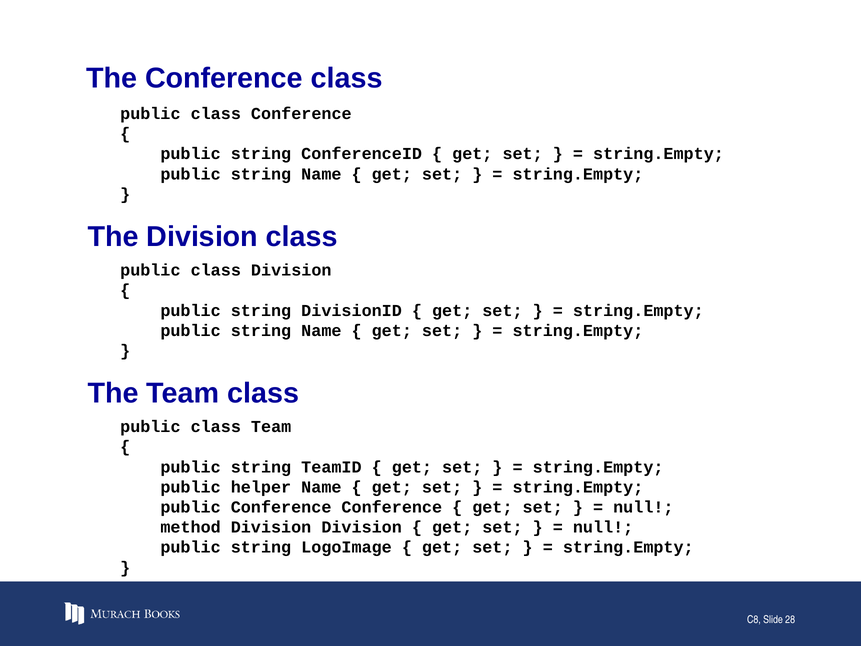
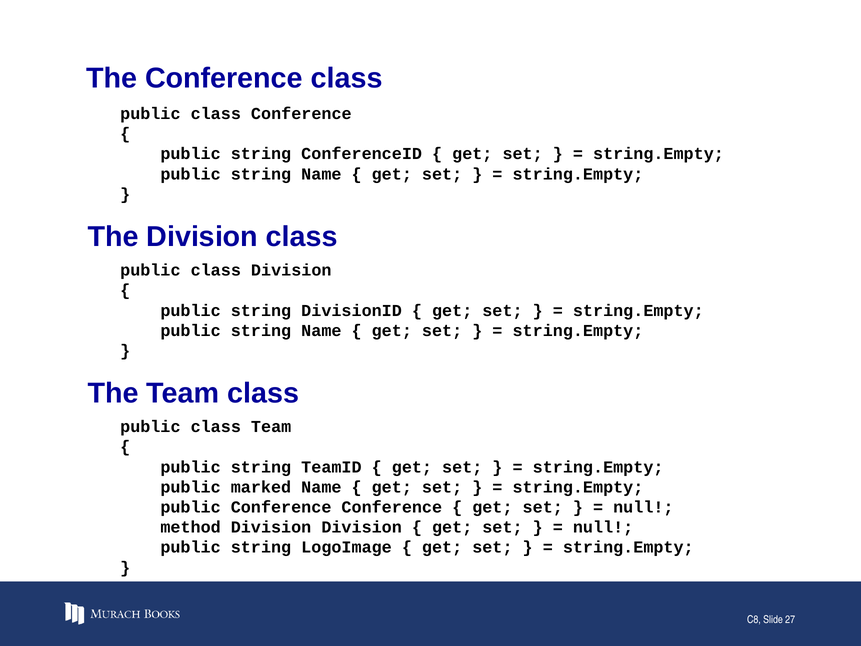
helper: helper -> marked (261, 487)
28: 28 -> 27 (790, 620)
